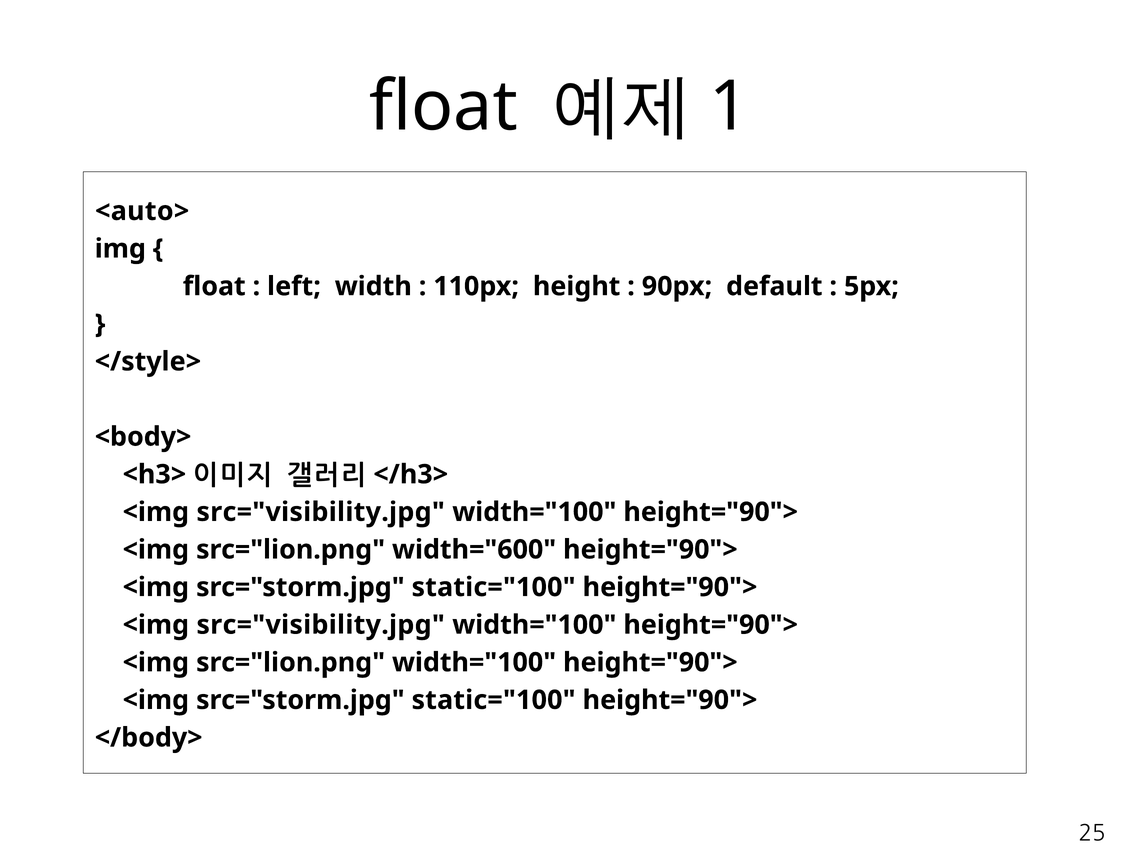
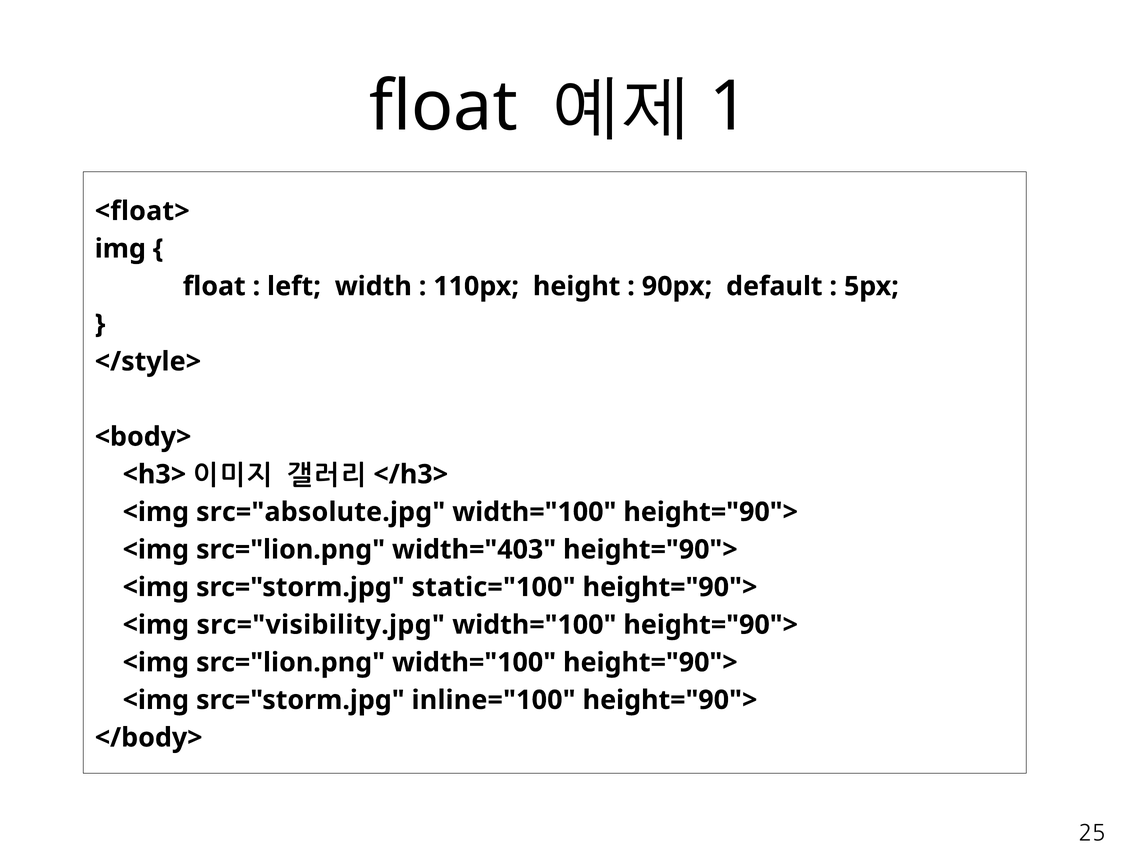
<auto>: <auto> -> <float> (142, 211)
src="visibility.jpg: src="visibility.jpg -> src="absolute.jpg (321, 512)
width="600: width="600 -> width="403 (474, 550)
static="100: static="100 -> inline="100 (494, 700)
